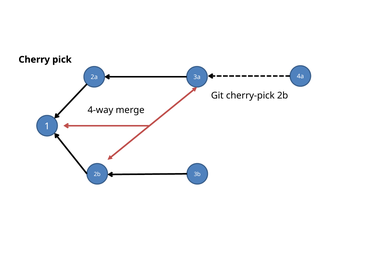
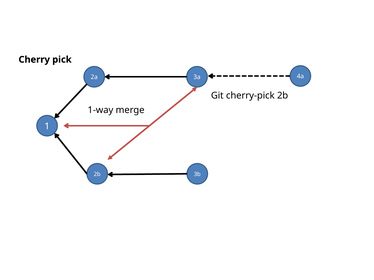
4-way: 4-way -> 1-way (100, 110)
